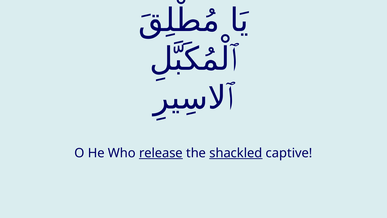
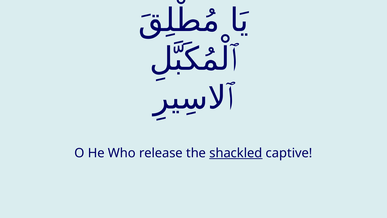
release underline: present -> none (161, 153)
